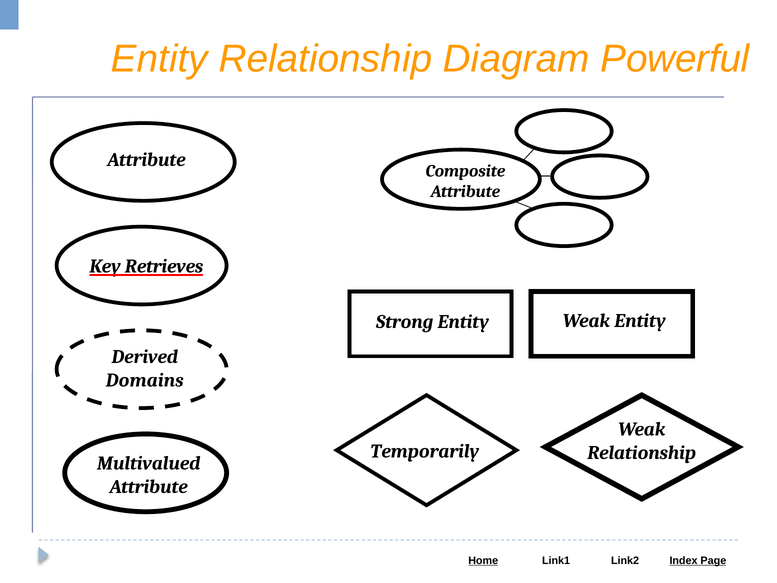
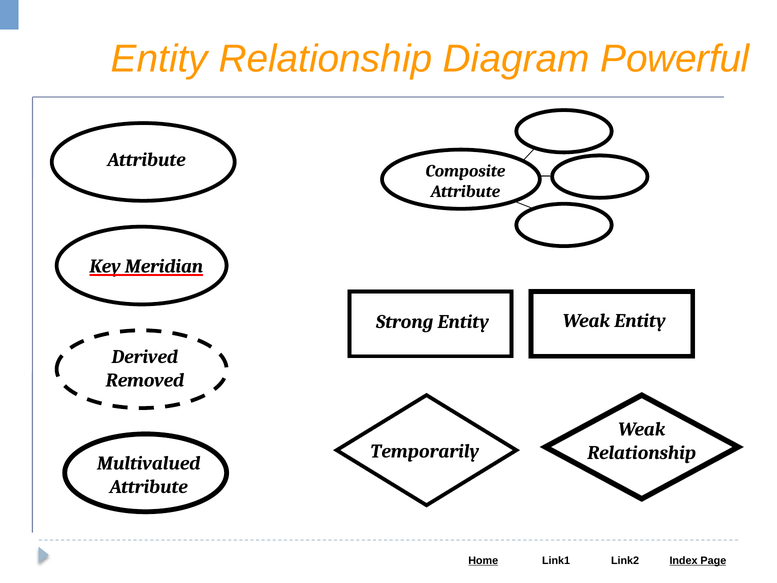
Retrieves: Retrieves -> Meridian (164, 266)
Domains: Domains -> Removed (145, 380)
